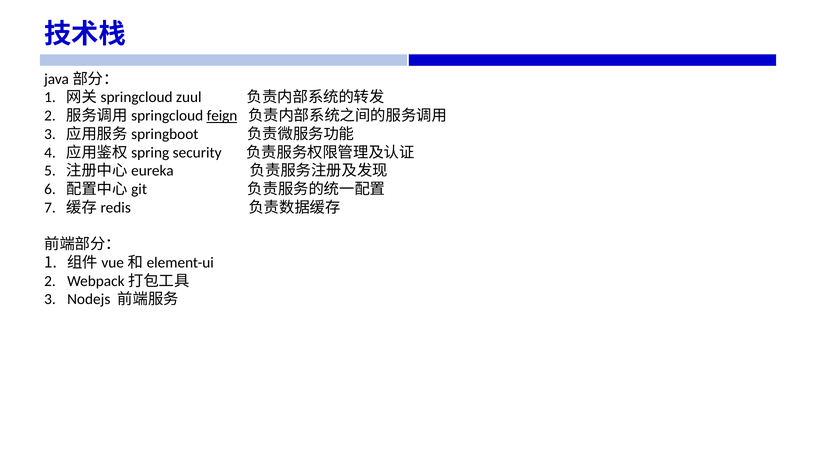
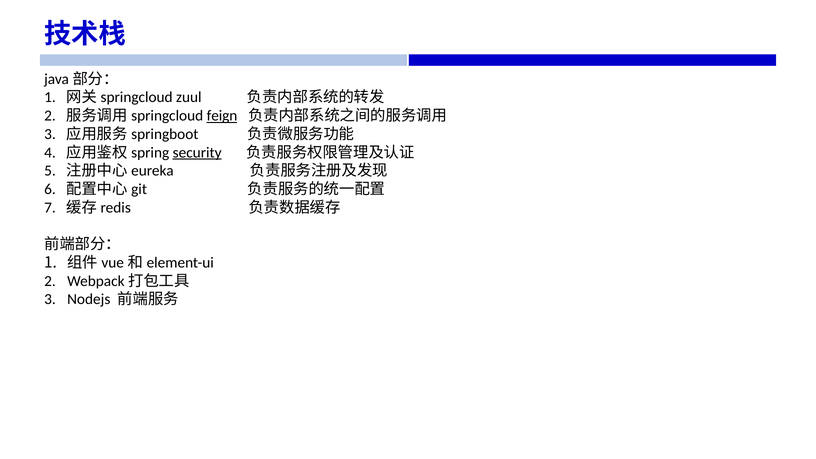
security underline: none -> present (197, 153)
